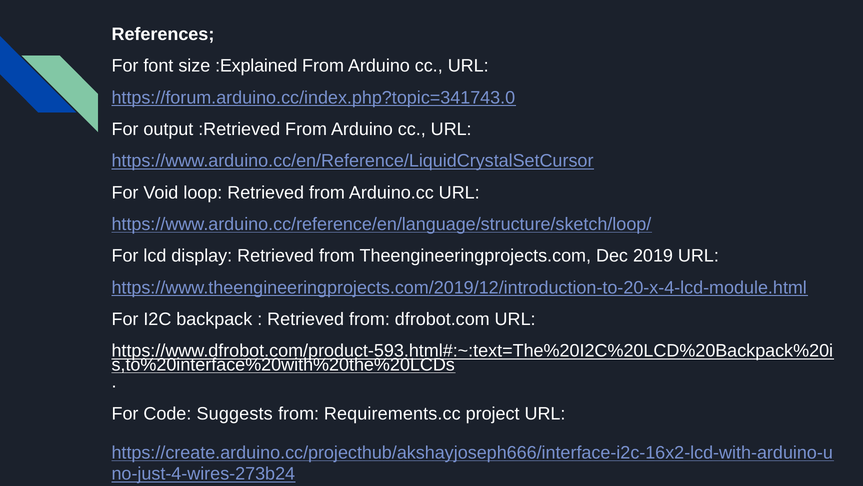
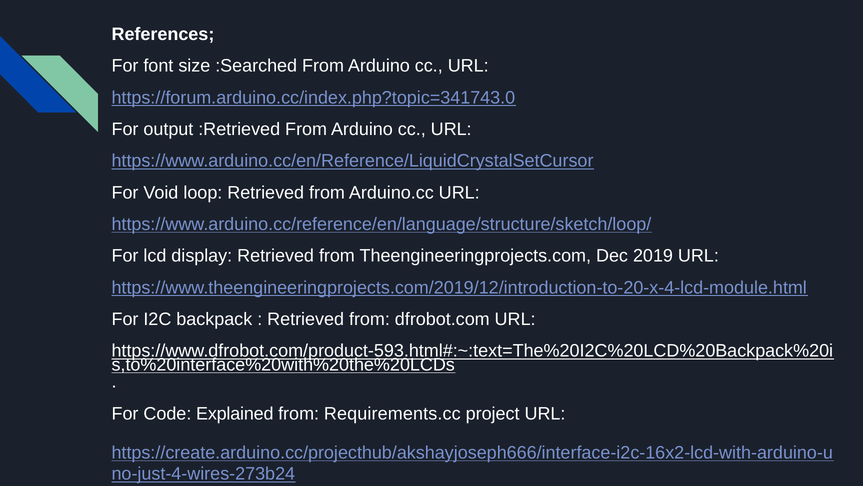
:Explained: :Explained -> :Searched (256, 66)
Suggests: Suggests -> Explained (235, 413)
